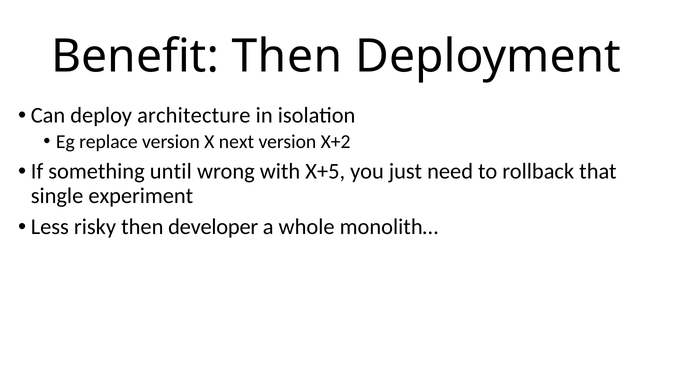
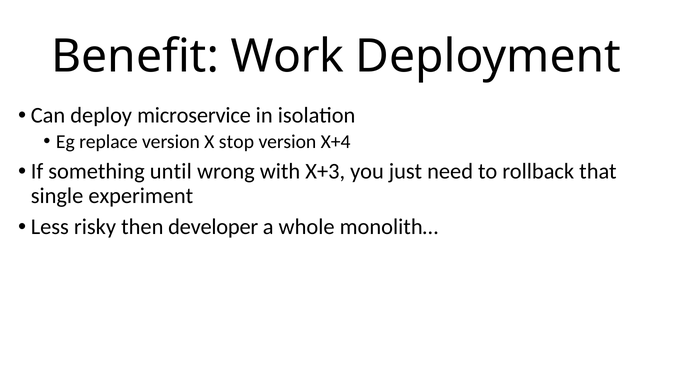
Benefit Then: Then -> Work (287, 56)
architecture: architecture -> microservice (194, 115)
next: next -> stop (236, 141)
X+2: X+2 -> X+4 (336, 141)
X+5: X+5 -> X+3 (325, 171)
